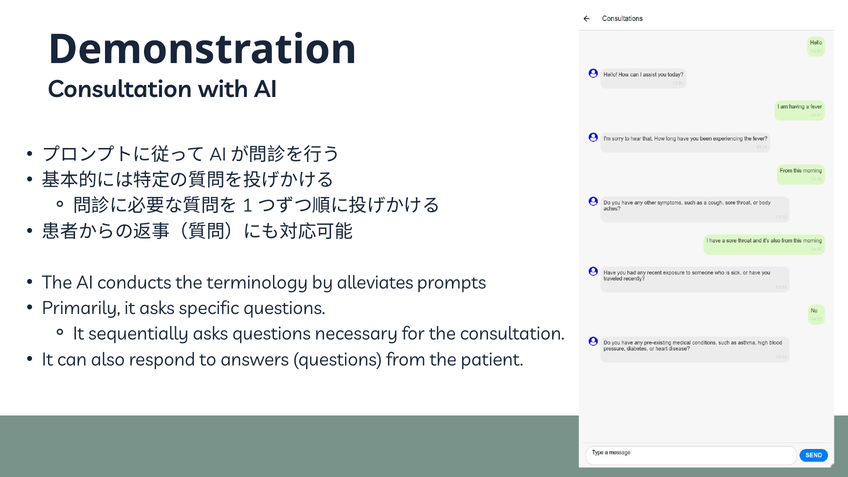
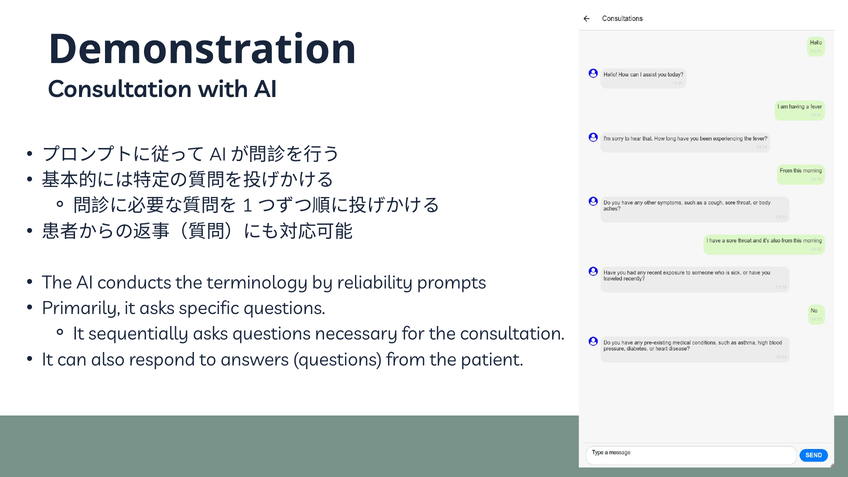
alleviates: alleviates -> reliability (375, 283)
